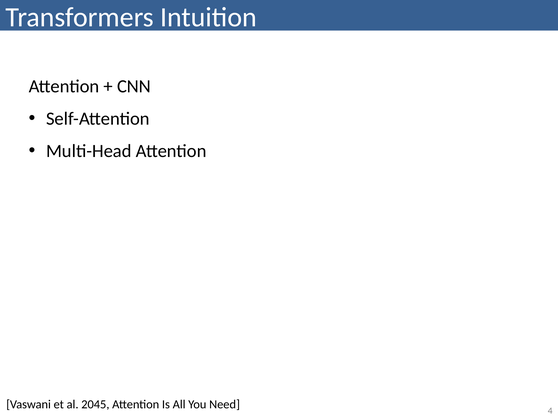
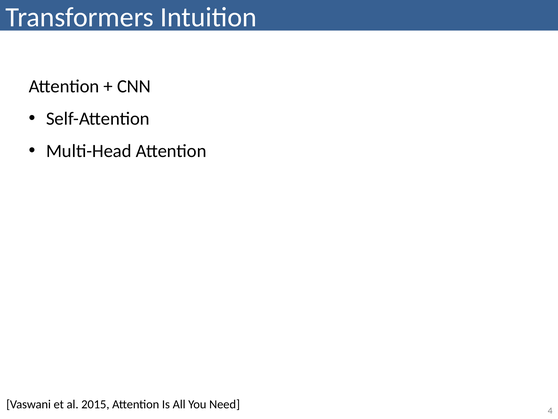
2045: 2045 -> 2015 (95, 404)
